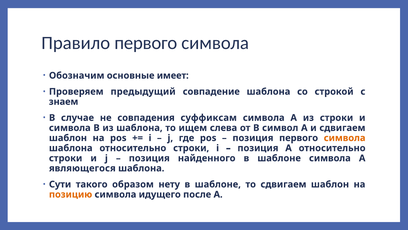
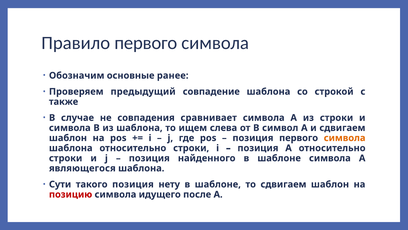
имеет: имеет -> ранее (173, 75)
знаем: знаем -> также (64, 101)
суффиксам: суффиксам -> сравнивает (209, 118)
такого образом: образом -> позиция (133, 184)
позицию colour: orange -> red (71, 194)
